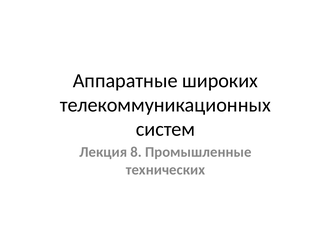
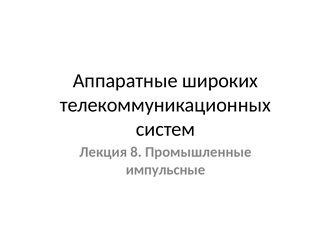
технических: технических -> импульсные (166, 170)
